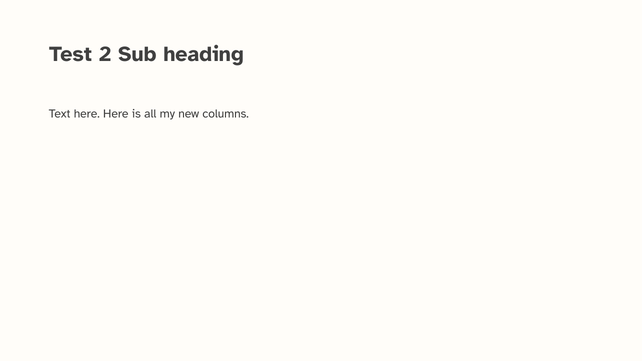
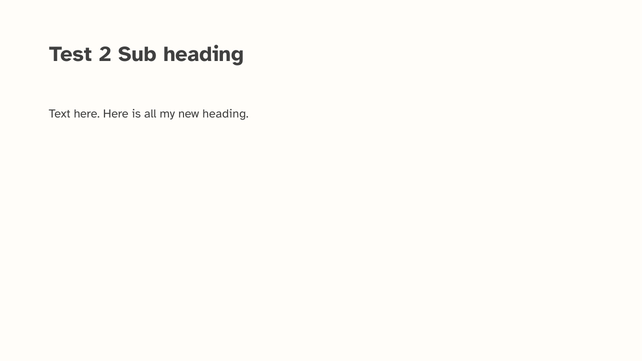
new columns: columns -> heading (226, 114)
